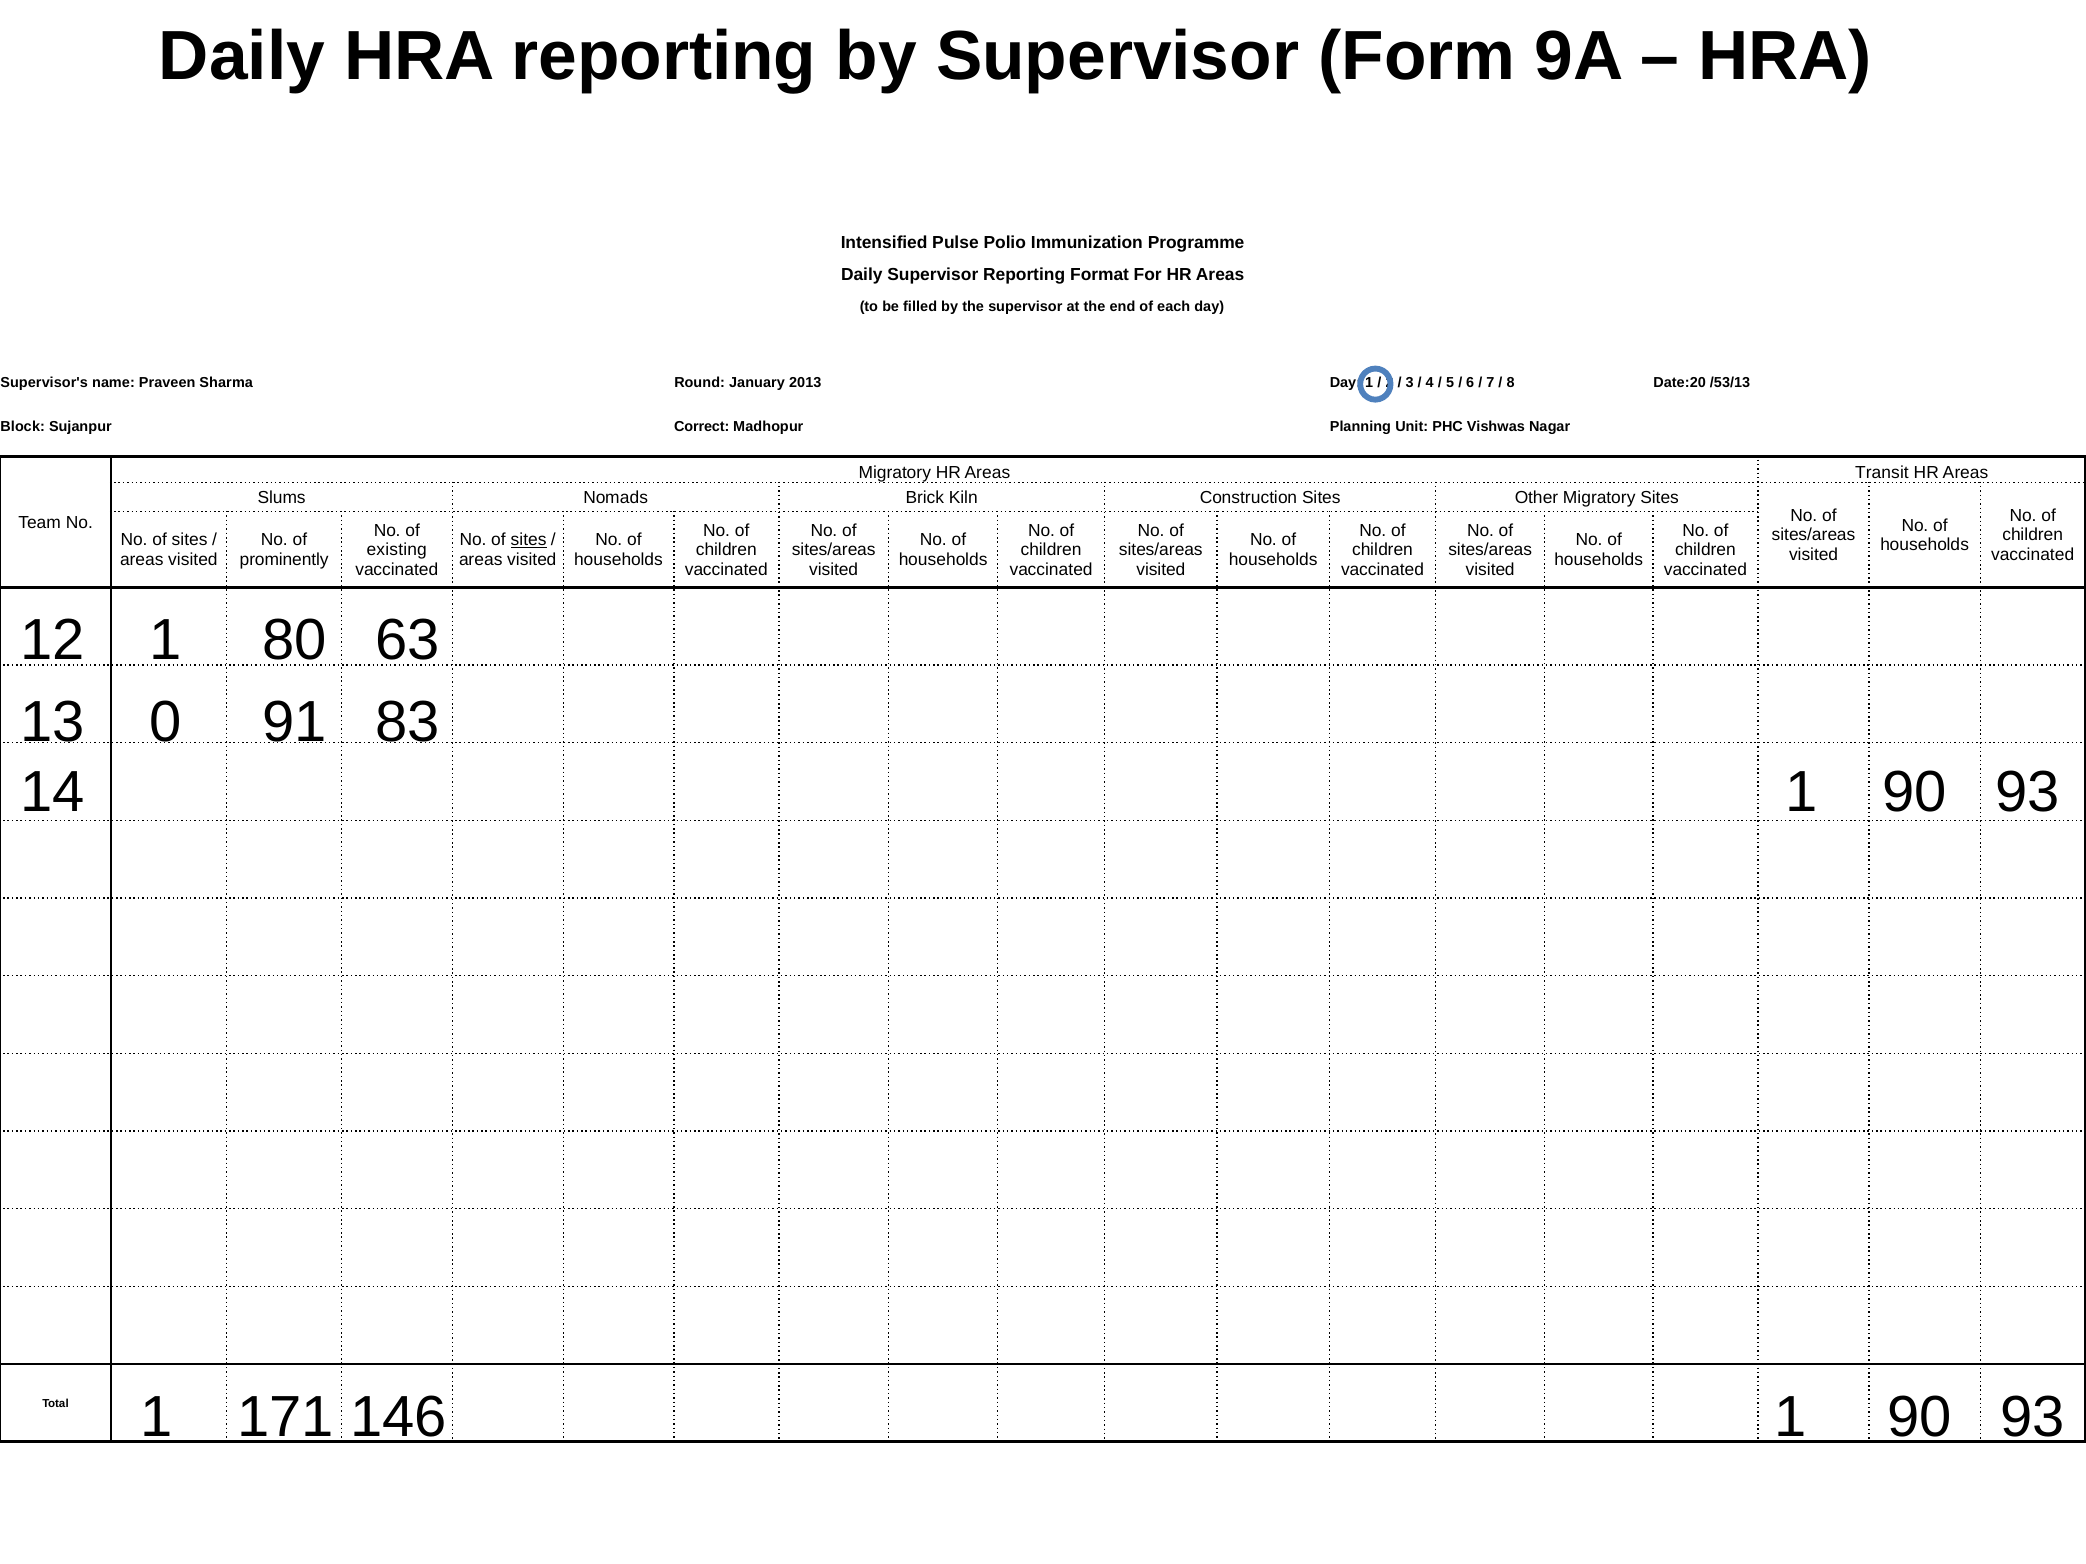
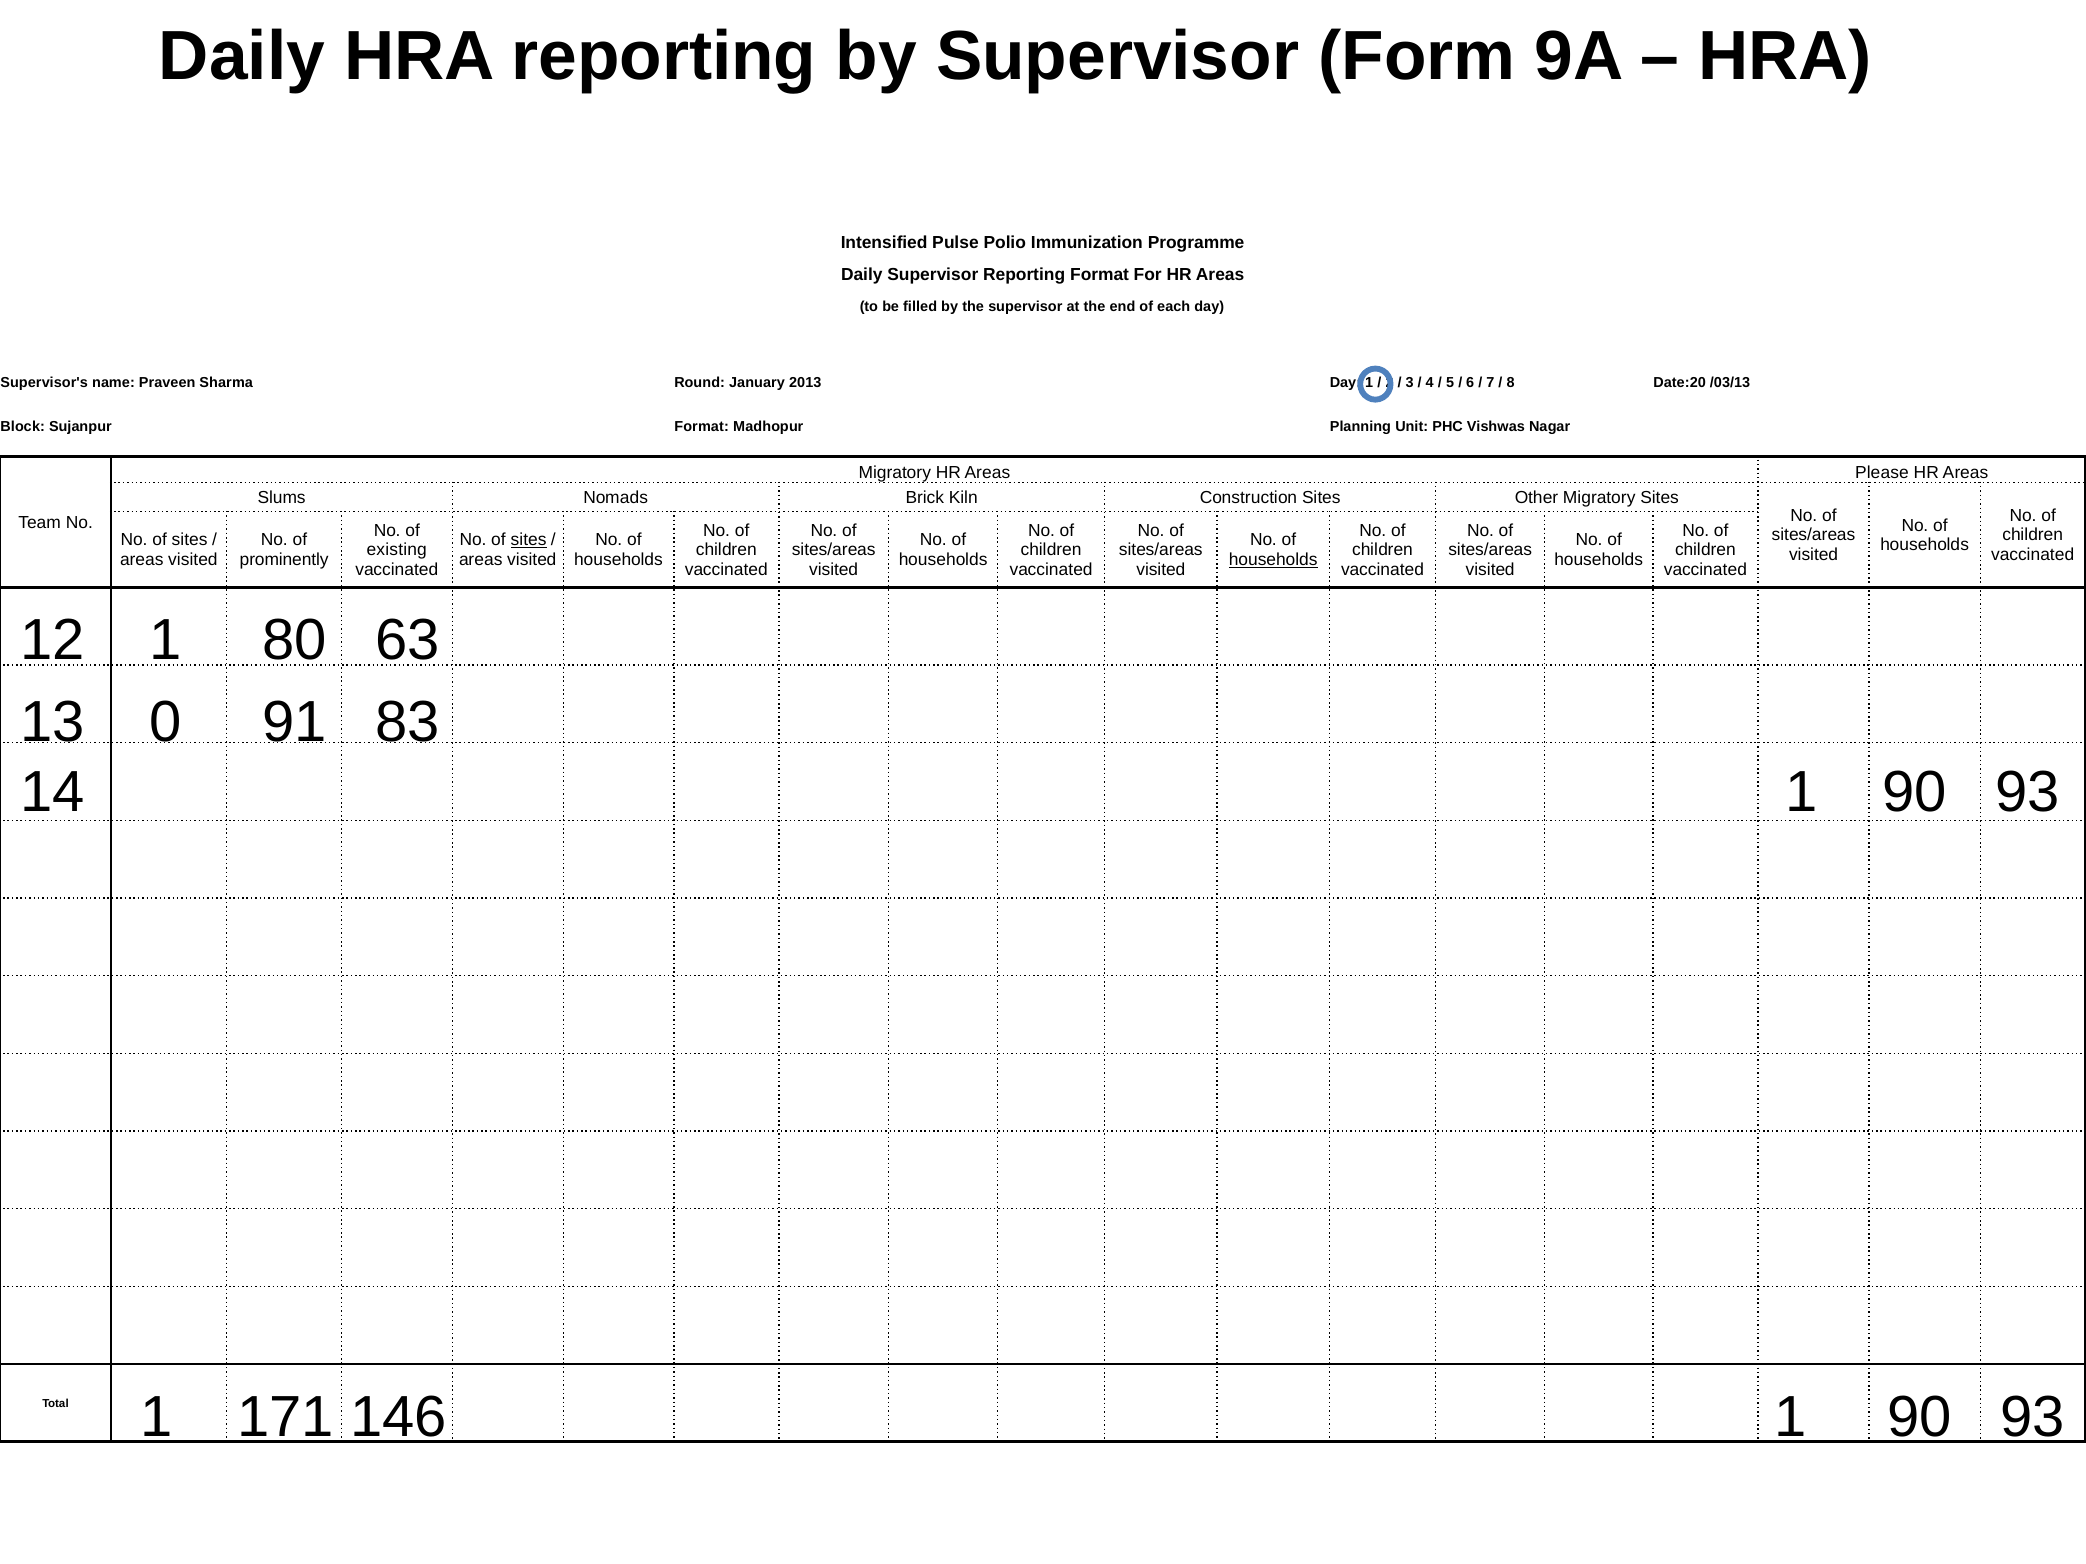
/53/13: /53/13 -> /03/13 (1730, 383)
Sujanpur Correct: Correct -> Format (702, 427)
Transit: Transit -> Please (1882, 473)
households underline: none -> present (1273, 560)
